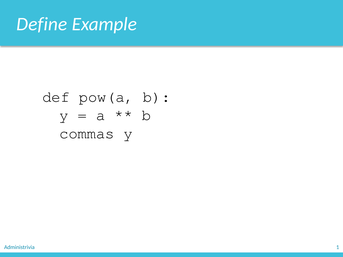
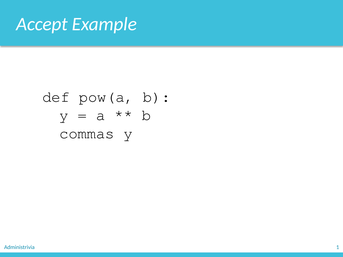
Define: Define -> Accept (42, 24)
